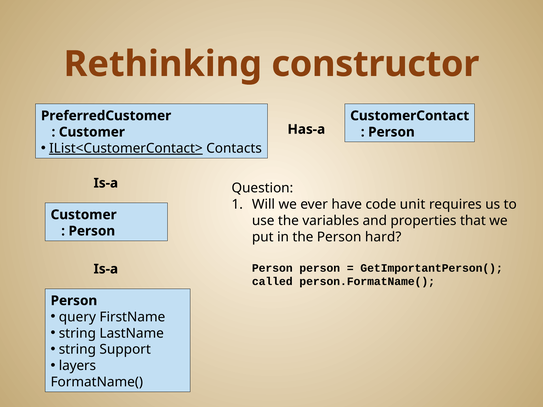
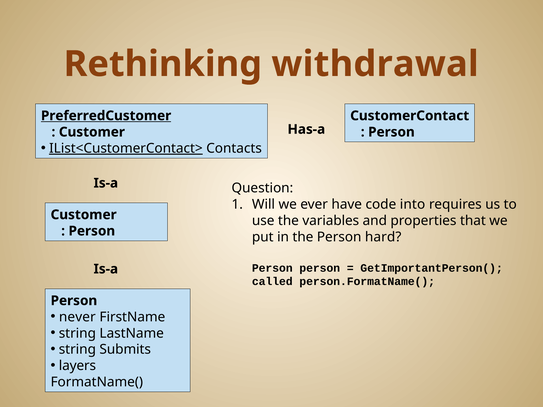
constructor: constructor -> withdrawal (375, 64)
PreferredCustomer underline: none -> present (106, 116)
unit: unit -> into (413, 205)
query: query -> never (77, 317)
Support: Support -> Submits (125, 350)
